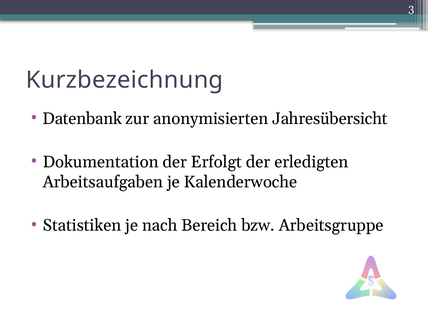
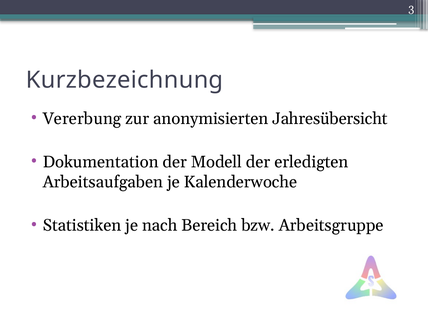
Datenbank: Datenbank -> Vererbung (82, 119)
Erfolgt: Erfolgt -> Modell (216, 162)
